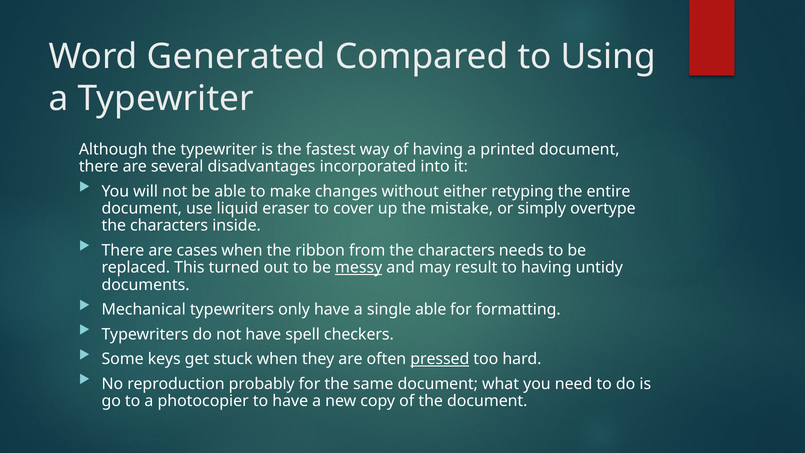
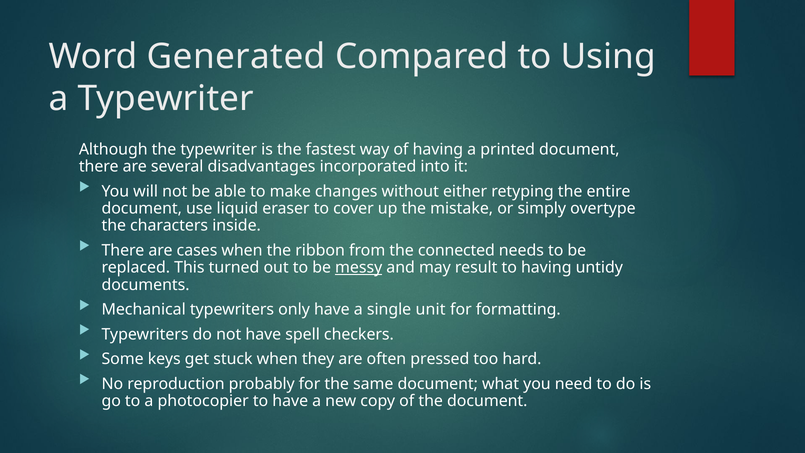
from the characters: characters -> connected (456, 250)
single able: able -> unit (431, 310)
pressed underline: present -> none (440, 359)
